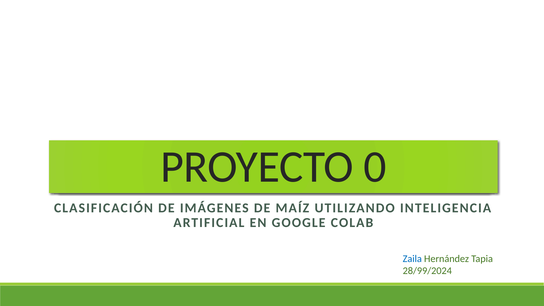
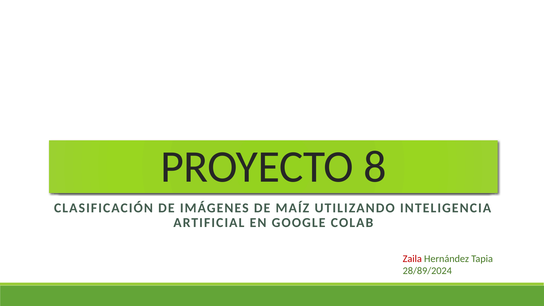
0: 0 -> 8 (375, 167)
Zaila colour: blue -> red (412, 259)
28/99/2024: 28/99/2024 -> 28/89/2024 (427, 271)
